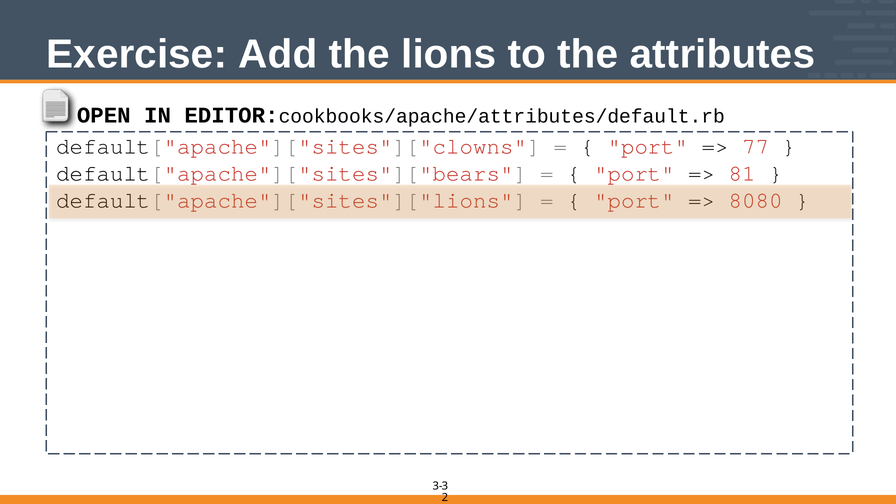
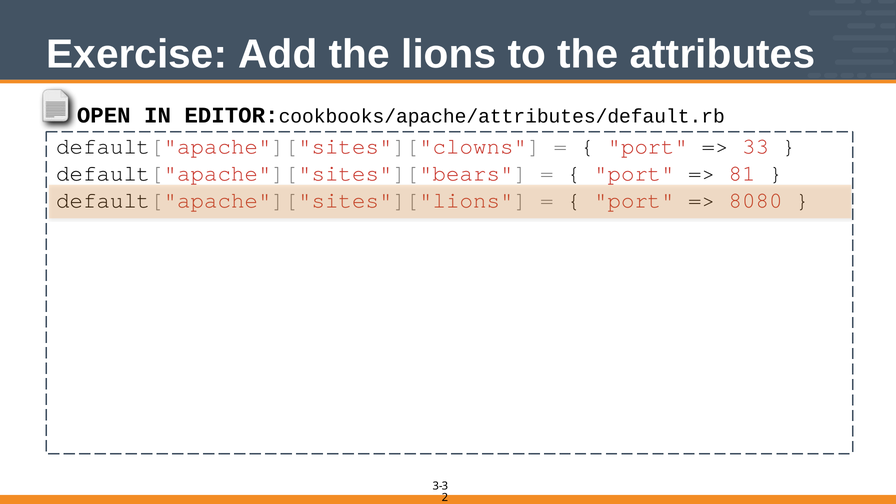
77: 77 -> 33 (756, 147)
